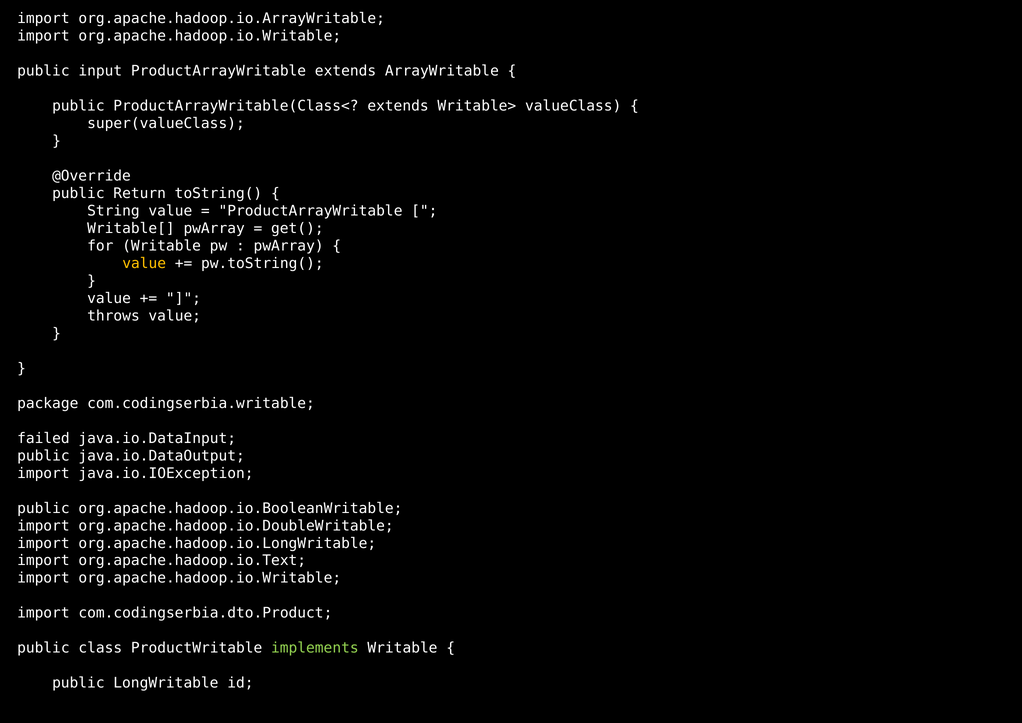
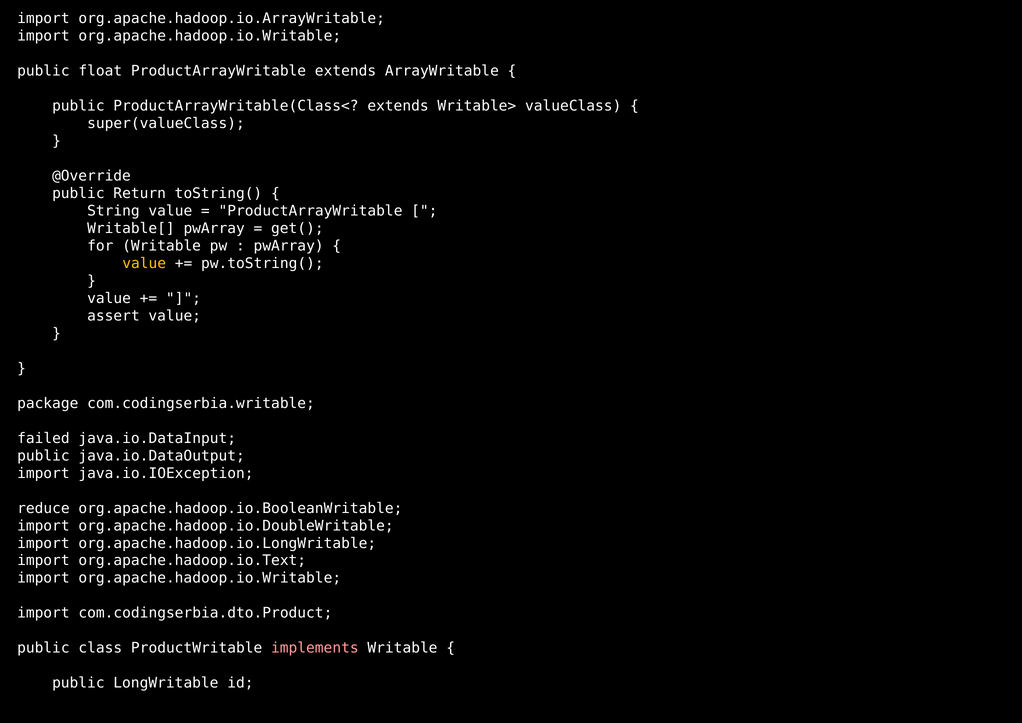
input: input -> float (100, 71)
throws: throws -> assert (113, 316)
public: public -> reduce (43, 508)
implements colour: light green -> pink (315, 648)
